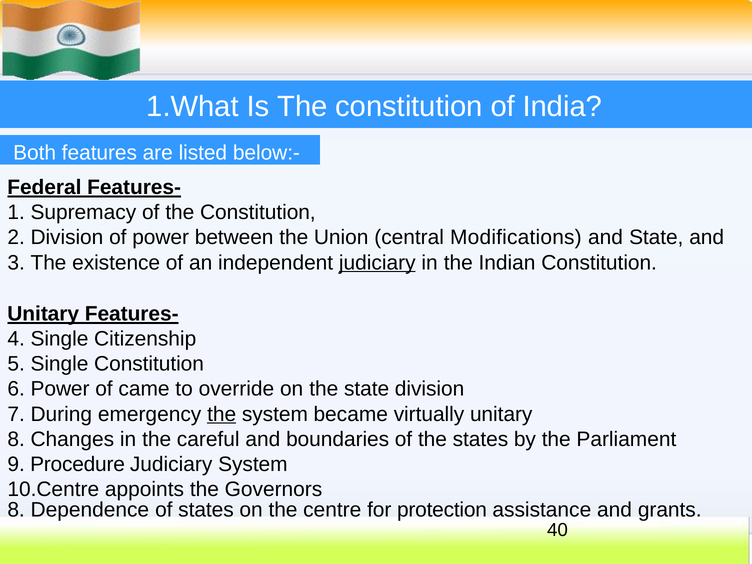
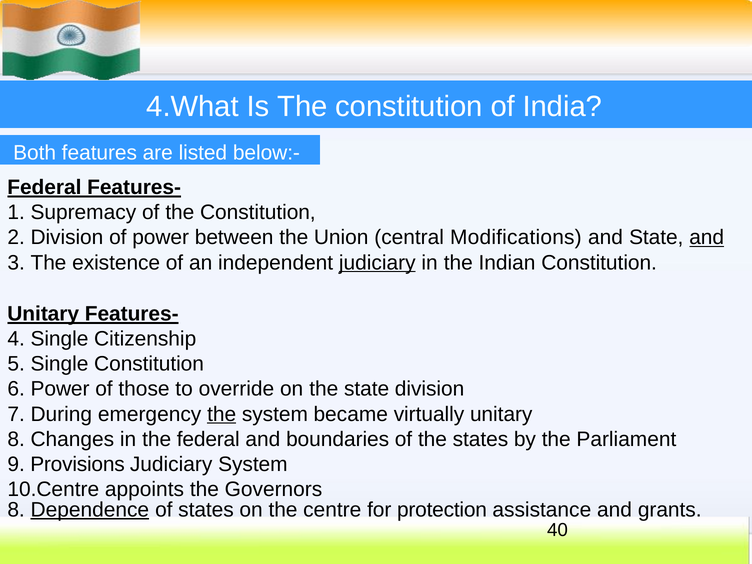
1.What: 1.What -> 4.What (193, 106)
and underline: none -> present (707, 237)
came: came -> those (144, 389)
the careful: careful -> federal (208, 439)
Procedure: Procedure -> Provisions (78, 464)
Dependence underline: none -> present (90, 510)
